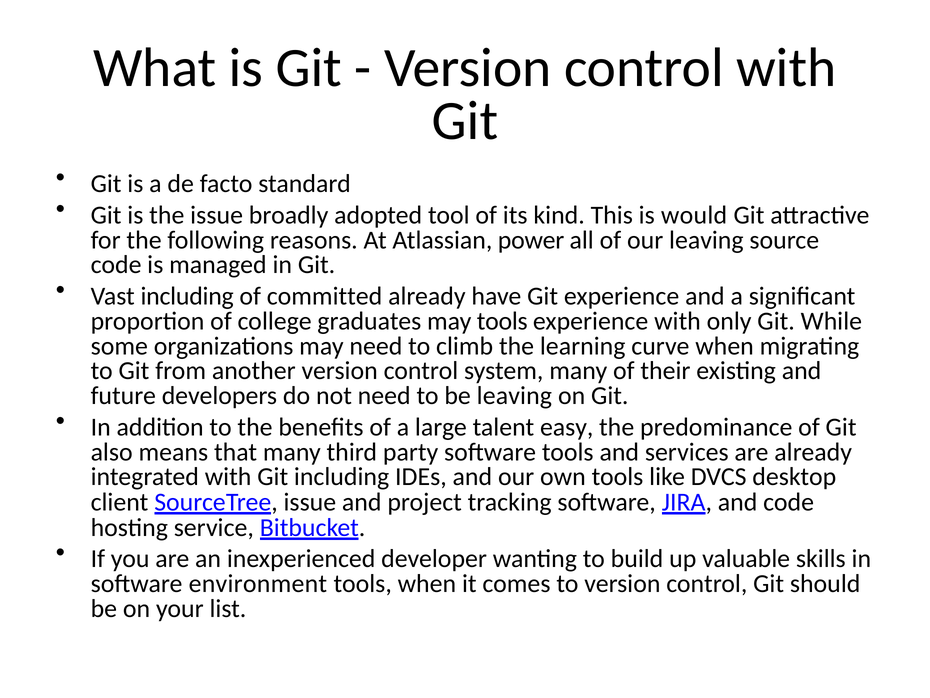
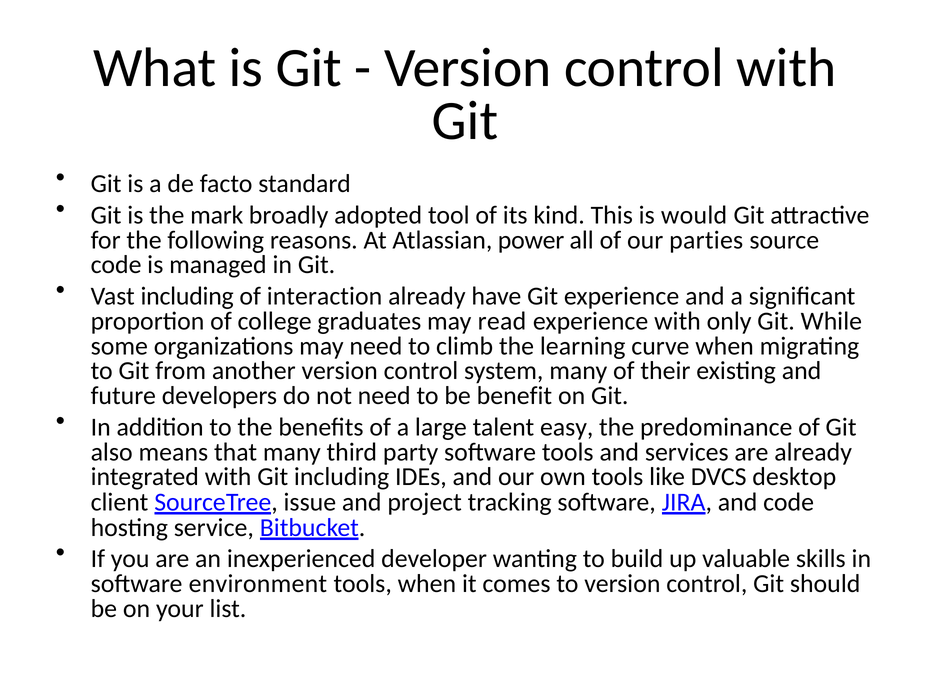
the issue: issue -> mark (217, 215)
our leaving: leaving -> parties (706, 240)
committed: committed -> interaction (325, 296)
may tools: tools -> read (502, 321)
be leaving: leaving -> benefit (514, 395)
